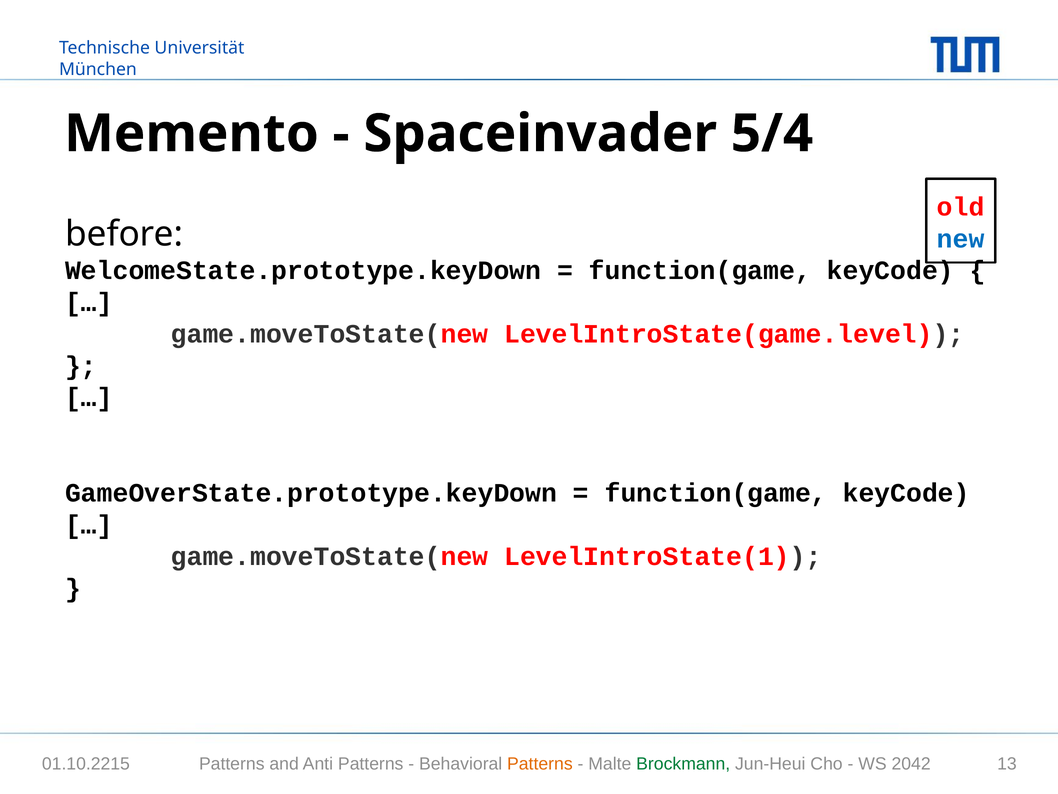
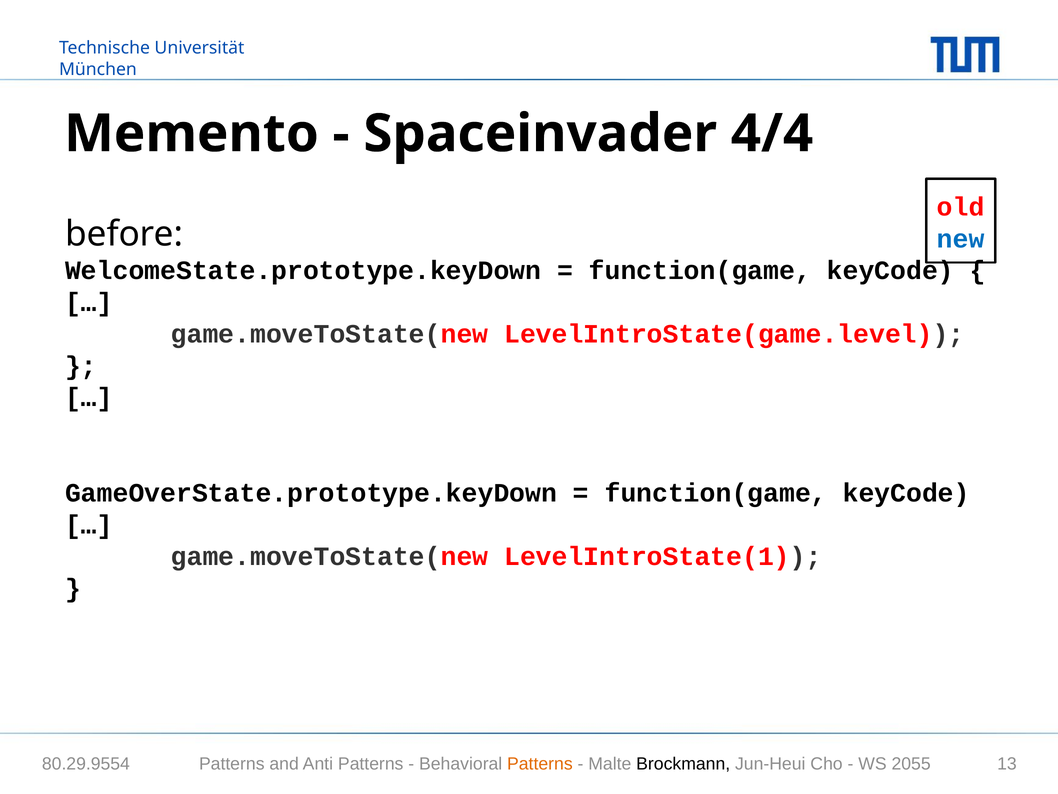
5/4: 5/4 -> 4/4 (772, 134)
01.10.2215: 01.10.2215 -> 80.29.9554 (86, 764)
Brockmann colour: green -> black (683, 764)
2042: 2042 -> 2055 (911, 764)
